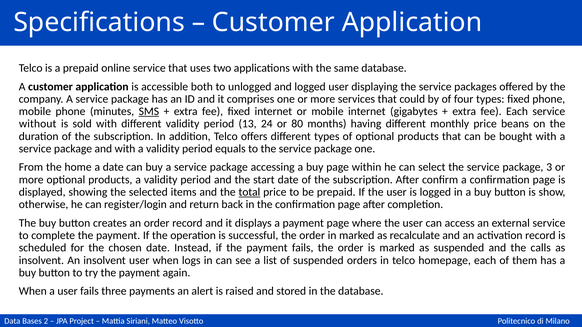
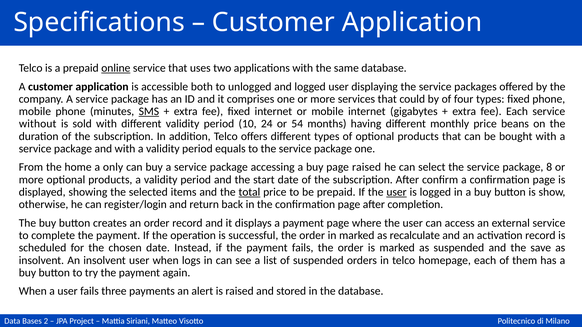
online underline: none -> present (116, 68)
13: 13 -> 10 (248, 124)
80: 80 -> 54 (297, 124)
a date: date -> only (113, 167)
page within: within -> raised (367, 167)
3: 3 -> 8 (549, 167)
user underline: none -> present (397, 192)
calls: calls -> save (541, 248)
